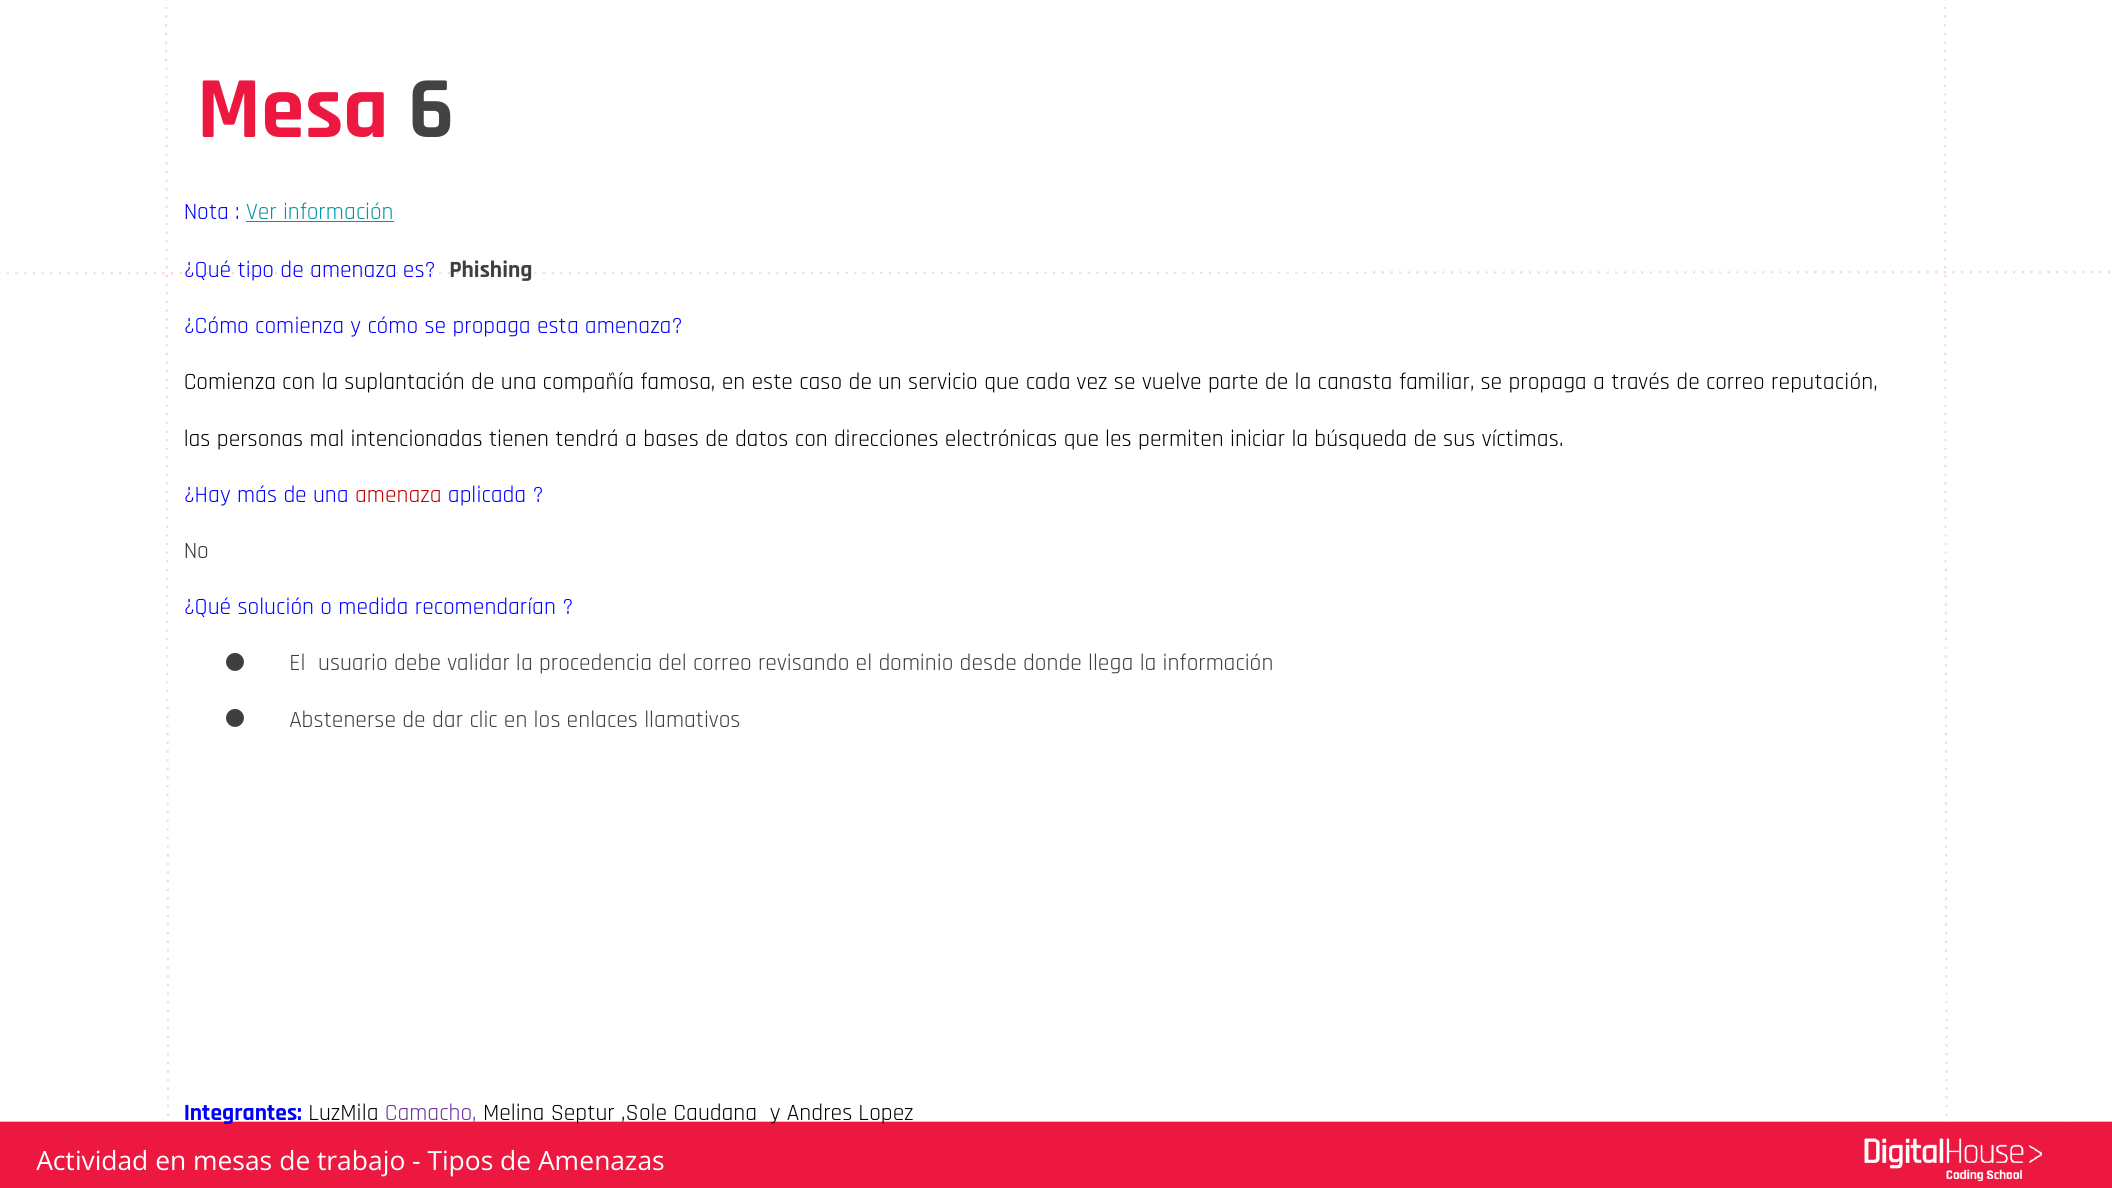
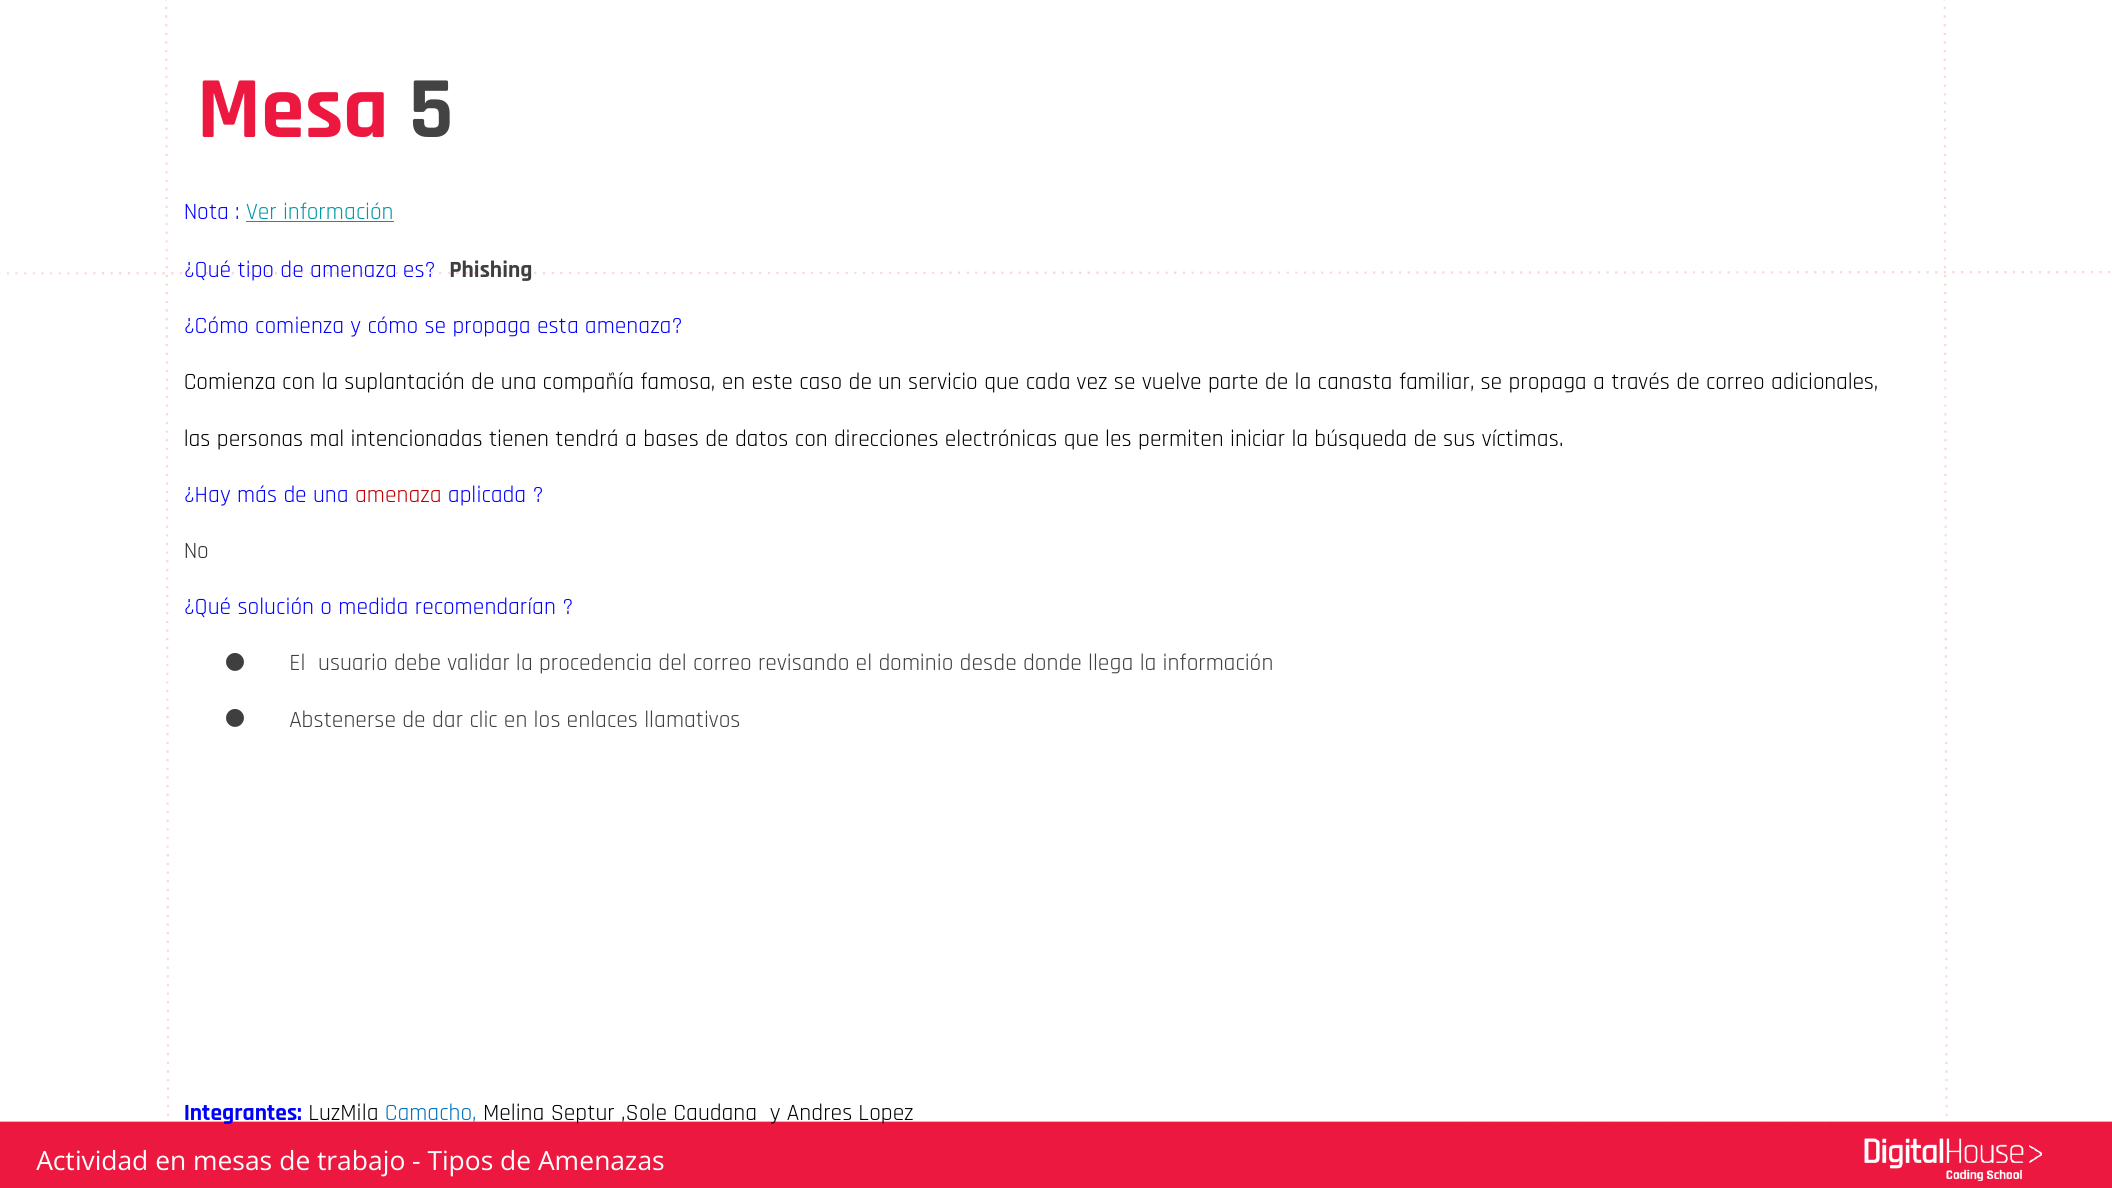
6: 6 -> 5 (431, 108)
reputación: reputación -> adicionales (1825, 382)
Camacho colour: purple -> blue (431, 1113)
